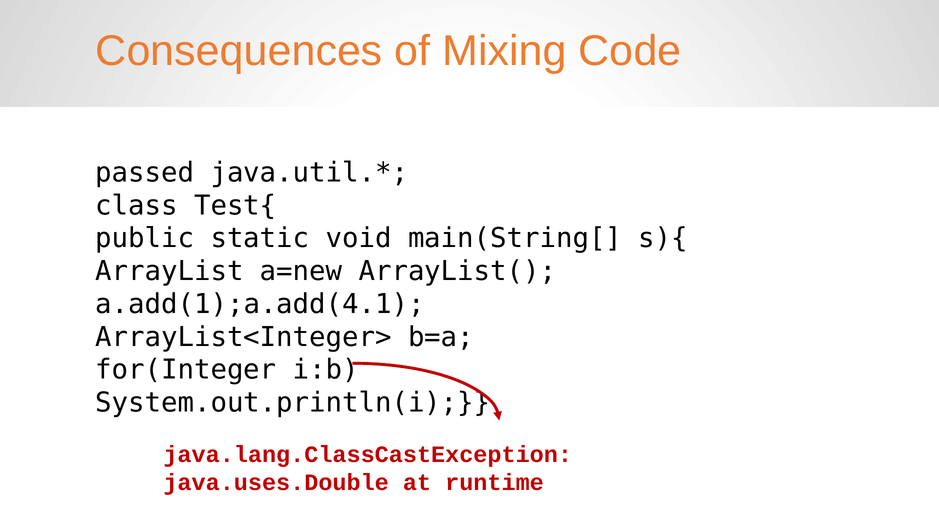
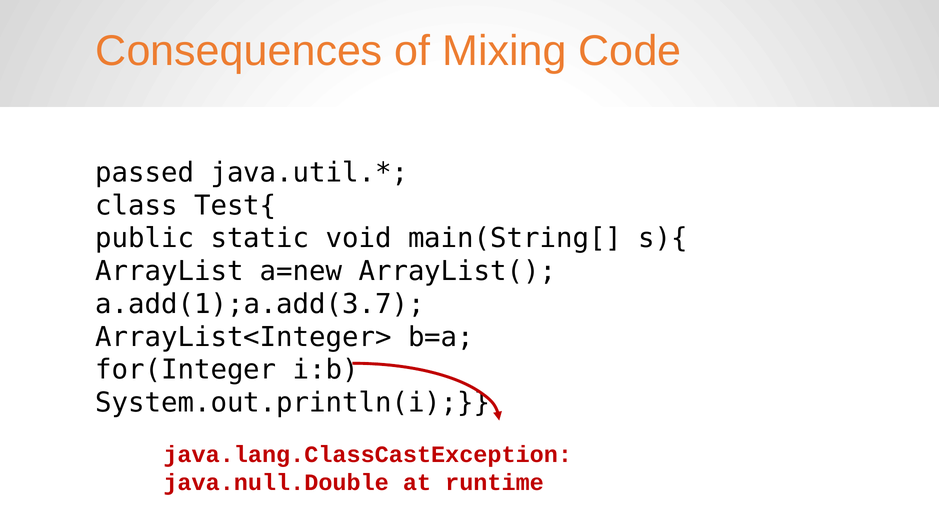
a.add(1);a.add(4.1: a.add(1);a.add(4.1 -> a.add(1);a.add(3.7 (260, 304)
java.uses.Double: java.uses.Double -> java.null.Double (276, 483)
